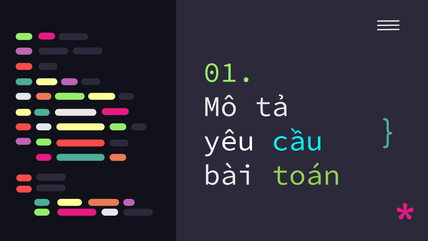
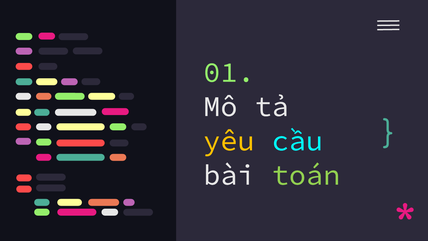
yêu colour: white -> yellow (229, 141)
